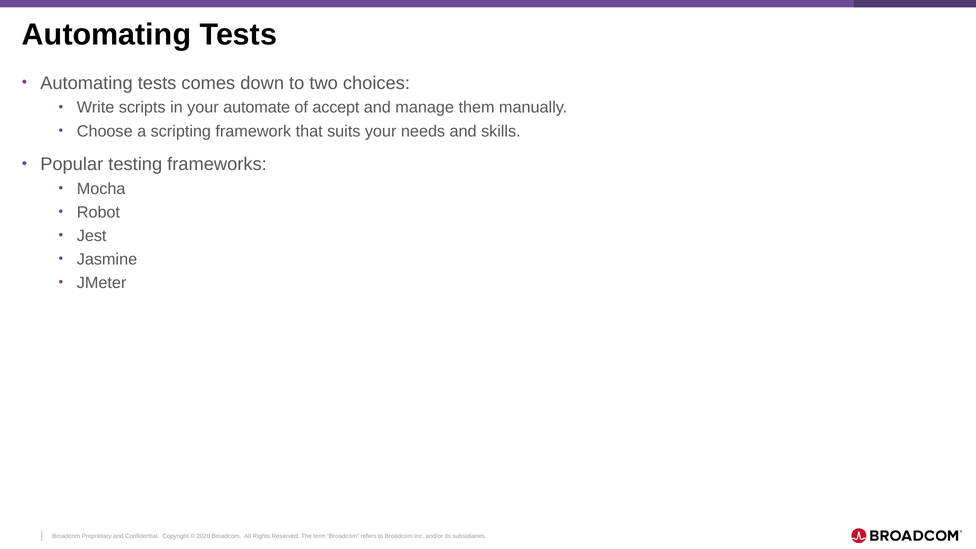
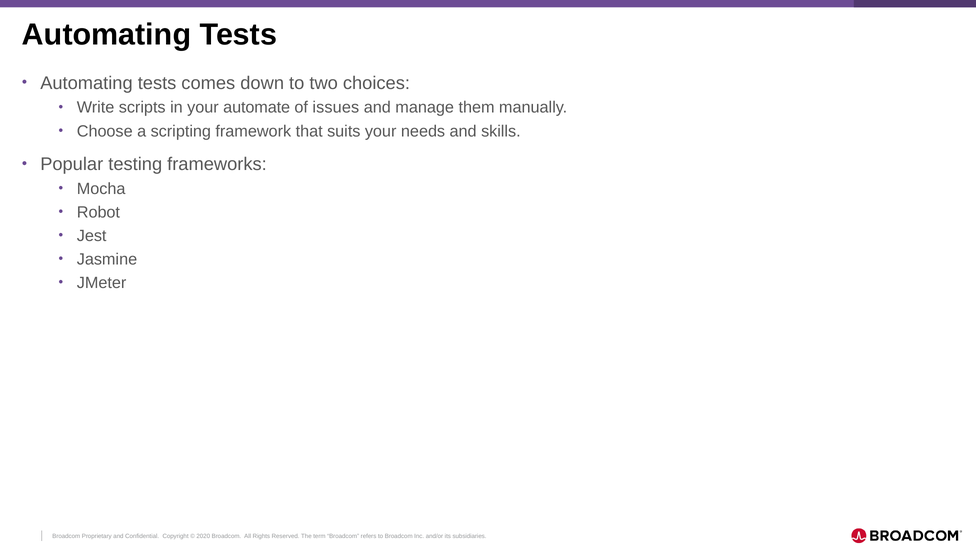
accept: accept -> issues (336, 108)
